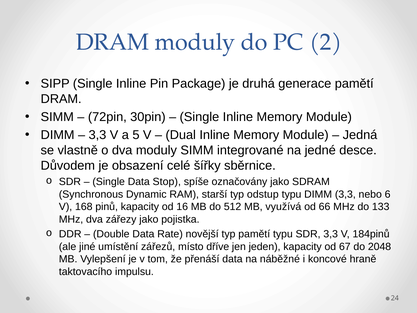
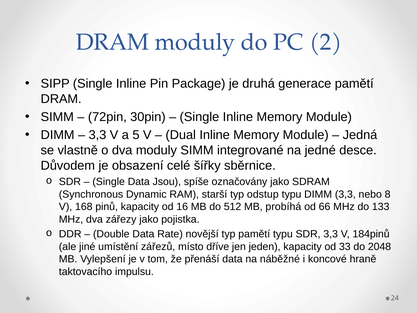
Stop: Stop -> Jsou (167, 182)
6: 6 -> 8 (388, 194)
využívá: využívá -> probíhá (283, 207)
67: 67 -> 33 (345, 246)
